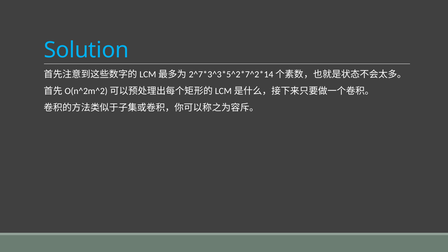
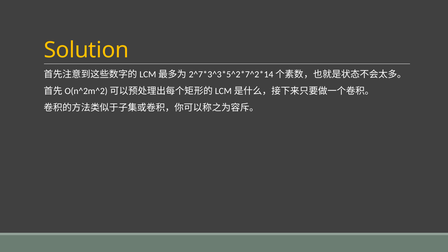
Solution colour: light blue -> yellow (86, 50)
